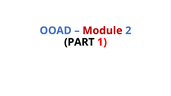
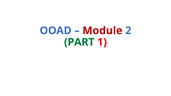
PART colour: black -> green (79, 42)
